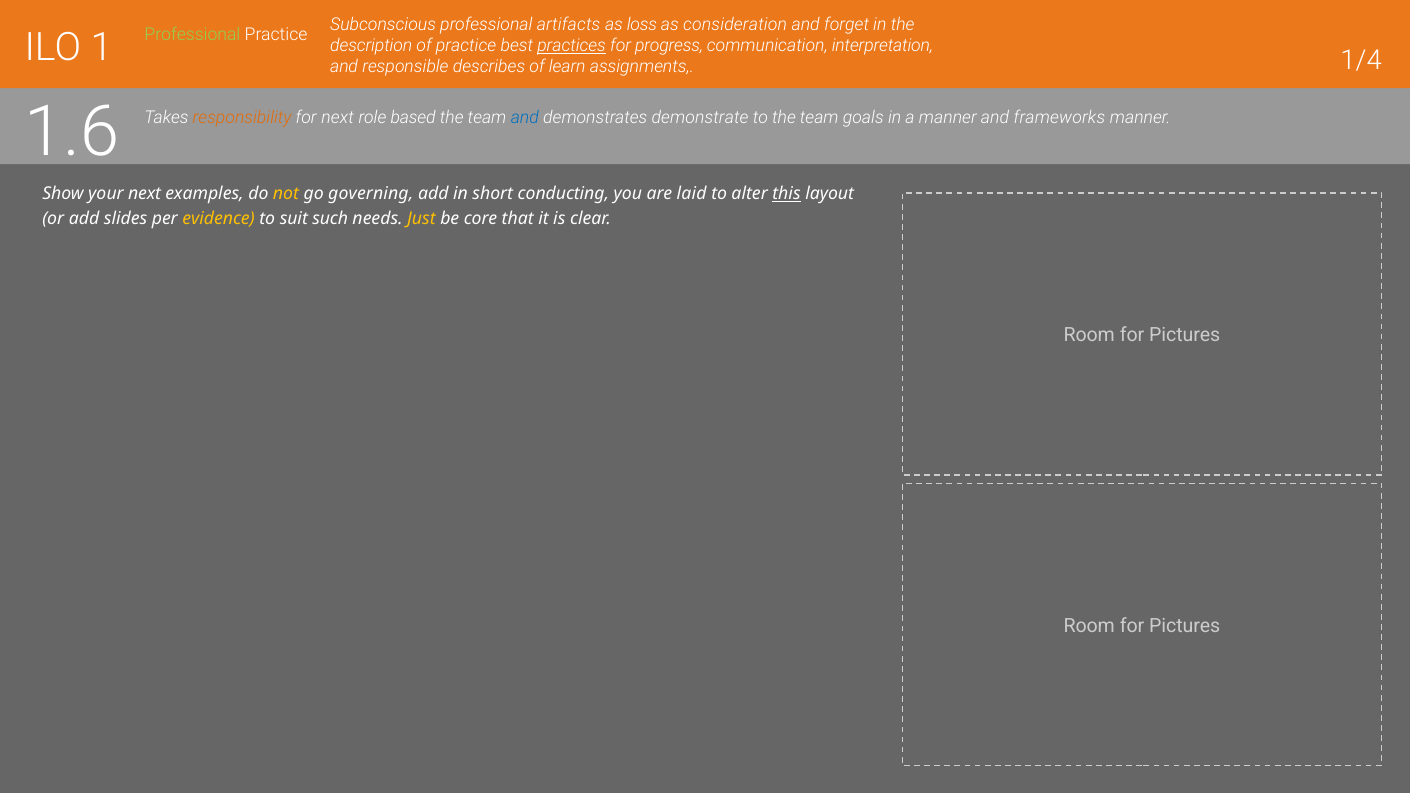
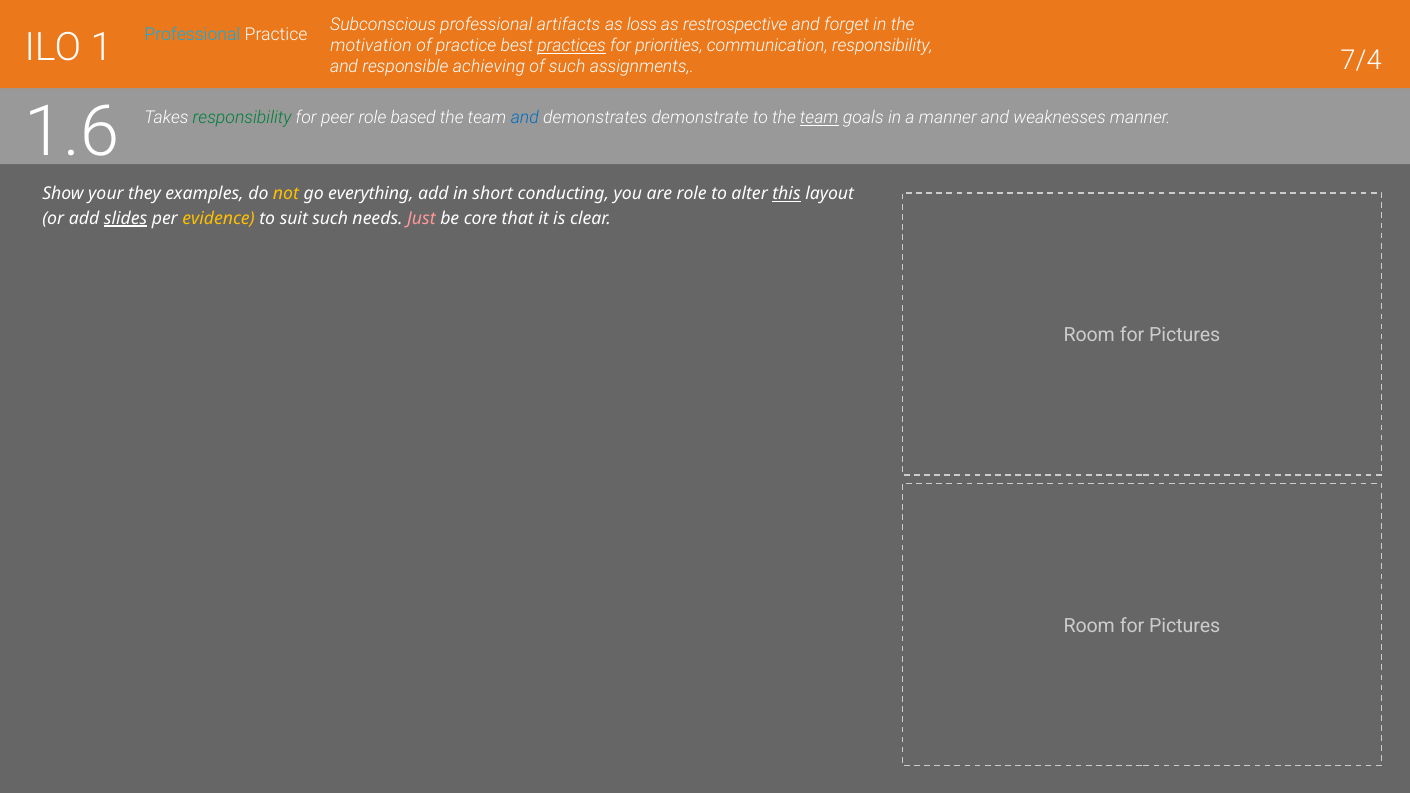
consideration: consideration -> restrospective (735, 24)
Professional colour: light green -> light blue (192, 35)
1/4: 1/4 -> 7/4 (1361, 60)
description: description -> motivation (371, 46)
progress: progress -> priorities (669, 46)
communication interpretation: interpretation -> responsibility (882, 46)
describes: describes -> achieving (489, 67)
of learn: learn -> such (567, 67)
responsibility colour: orange -> green (242, 117)
for next: next -> peer (338, 117)
team underline: none -> present (819, 117)
frameworks: frameworks -> weaknesses (1060, 117)
your next: next -> they (145, 194)
governing: governing -> everything (371, 194)
are laid: laid -> role (692, 194)
slides underline: none -> present (126, 218)
Just colour: yellow -> pink (421, 218)
